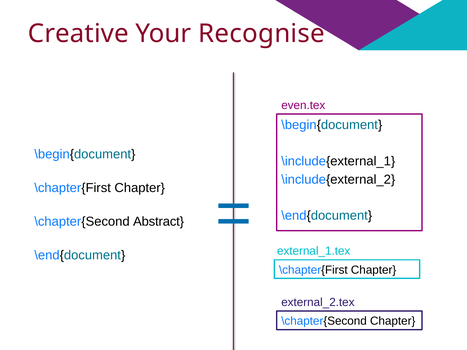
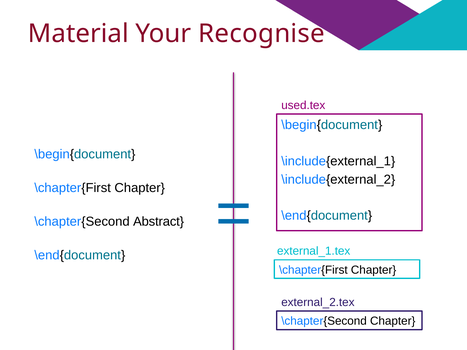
Creative: Creative -> Material (78, 34)
even.tex: even.tex -> used.tex (303, 105)
